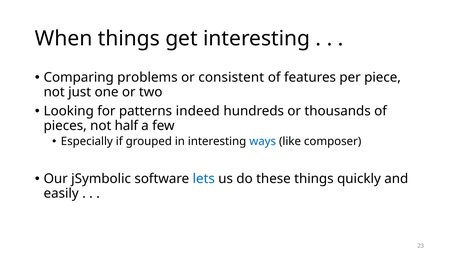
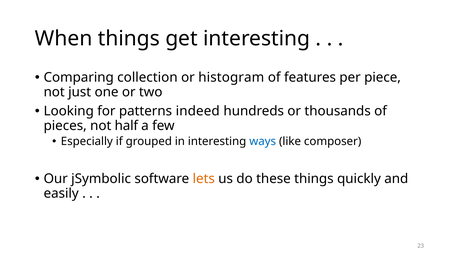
problems: problems -> collection (147, 78)
consistent: consistent -> histogram (231, 78)
lets colour: blue -> orange (204, 179)
